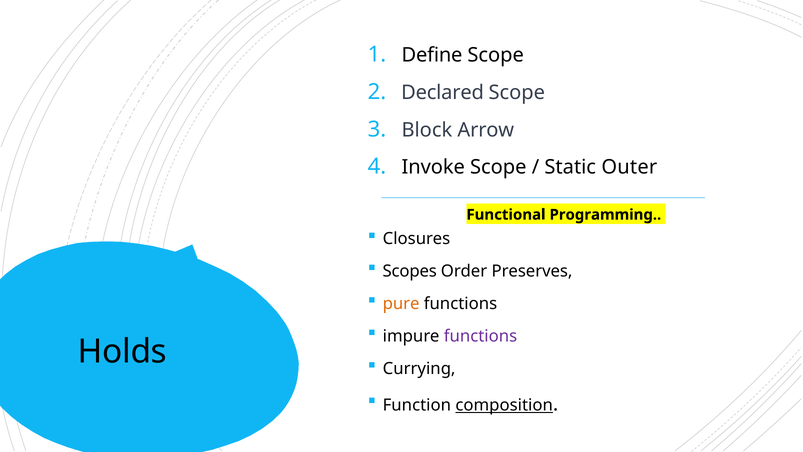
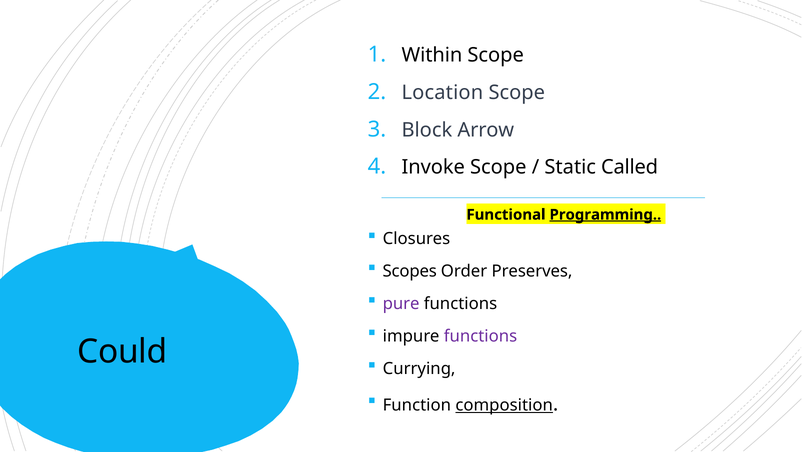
Define: Define -> Within (432, 55)
Declared: Declared -> Location (442, 93)
Outer: Outer -> Called (630, 167)
Programming underline: none -> present (605, 215)
pure colour: orange -> purple (401, 304)
Holds: Holds -> Could (122, 351)
